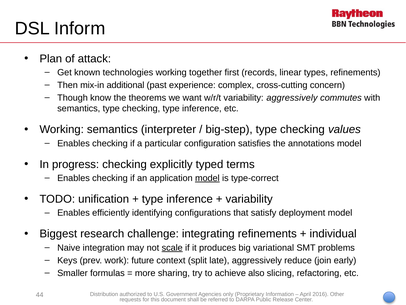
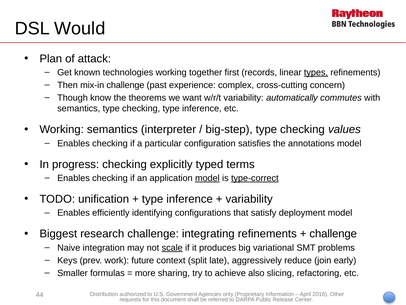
Inform: Inform -> Would (80, 29)
types underline: none -> present (316, 72)
mix-in additional: additional -> challenge (125, 85)
variability aggressively: aggressively -> automatically (292, 98)
type-correct underline: none -> present (255, 178)
individual: individual -> challenge (333, 234)
